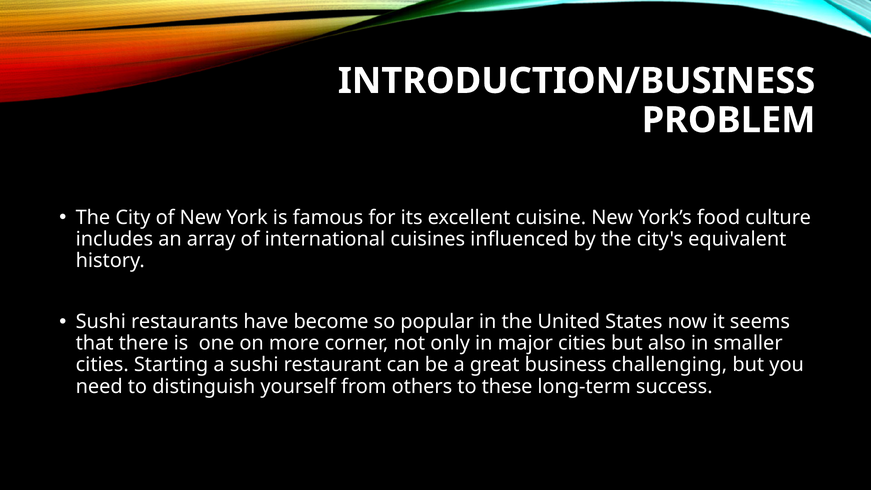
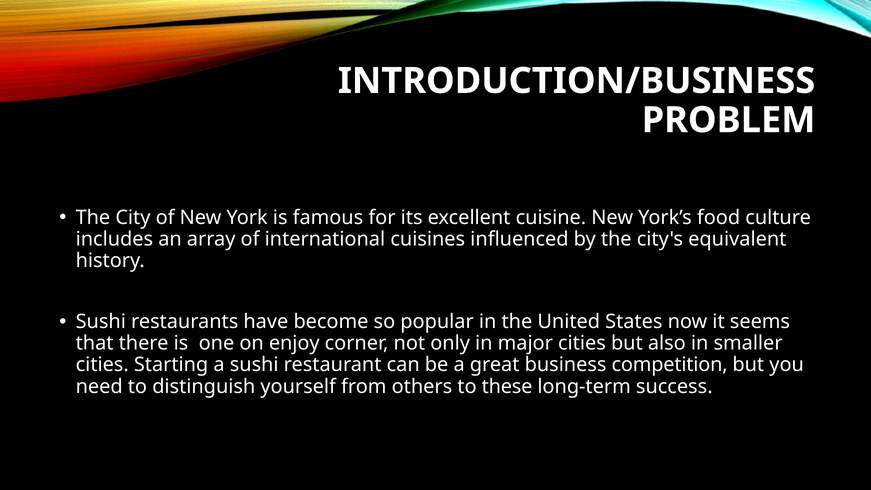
more: more -> enjoy (294, 343)
challenging: challenging -> competition (670, 365)
